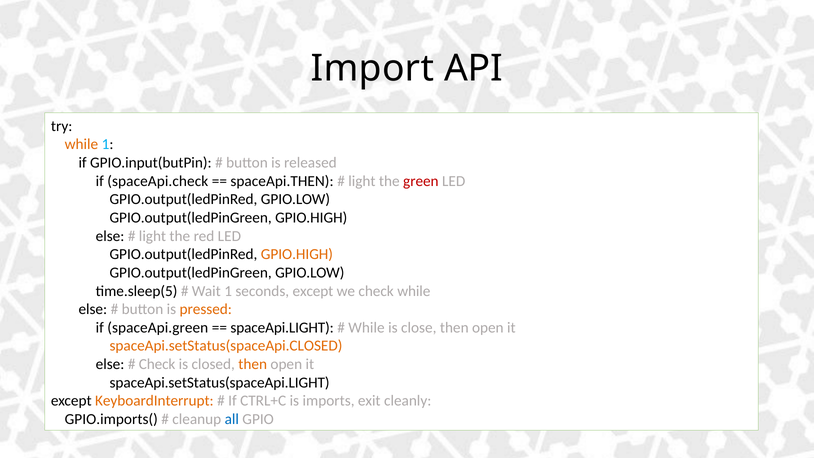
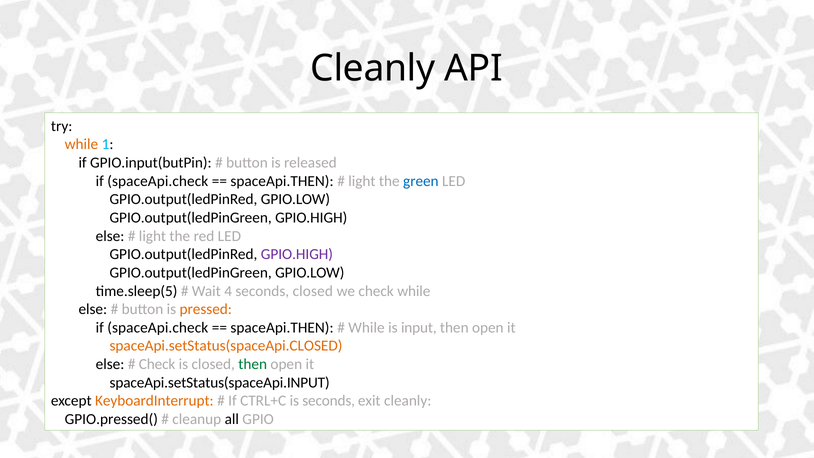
Import: Import -> Cleanly (373, 68)
green colour: red -> blue (421, 181)
GPIO.HIGH colour: orange -> purple (297, 254)
Wait 1: 1 -> 4 (228, 291)
seconds except: except -> closed (313, 291)
spaceApi.green: spaceApi.green -> spaceApi.check (158, 328)
spaceApi.LIGHT: spaceApi.LIGHT -> spaceApi.THEN (282, 328)
close: close -> input (419, 328)
then colour: orange -> green (253, 364)
spaceApi.setStatus(spaceApi.LIGHT: spaceApi.setStatus(spaceApi.LIGHT -> spaceApi.setStatus(spaceApi.INPUT (220, 382)
is imports: imports -> seconds (329, 401)
GPIO.imports(: GPIO.imports( -> GPIO.pressed( (111, 419)
all colour: blue -> black (232, 419)
